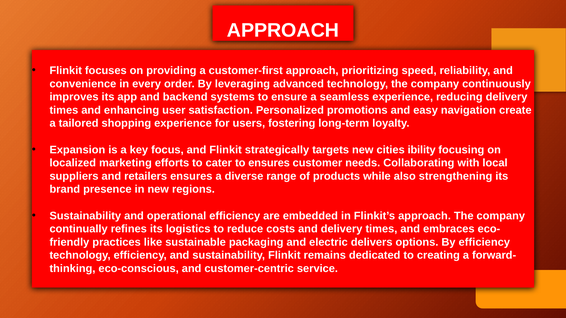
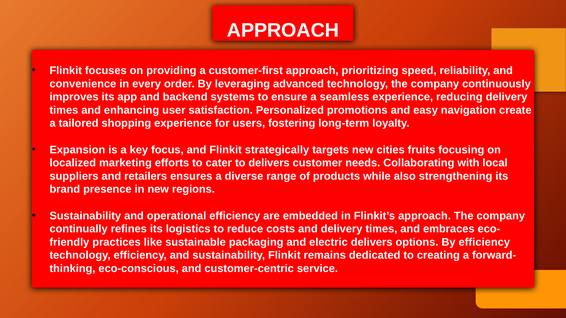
ibility: ibility -> fruits (422, 150)
to ensures: ensures -> delivers (269, 163)
